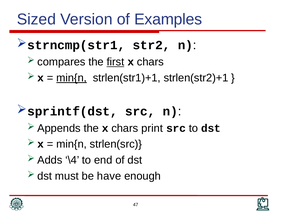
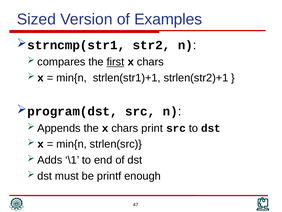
min{n underline: present -> none (72, 78)
sprintf(dst: sprintf(dst -> program(dst (72, 111)
\4: \4 -> \1 (72, 160)
have: have -> printf (109, 176)
